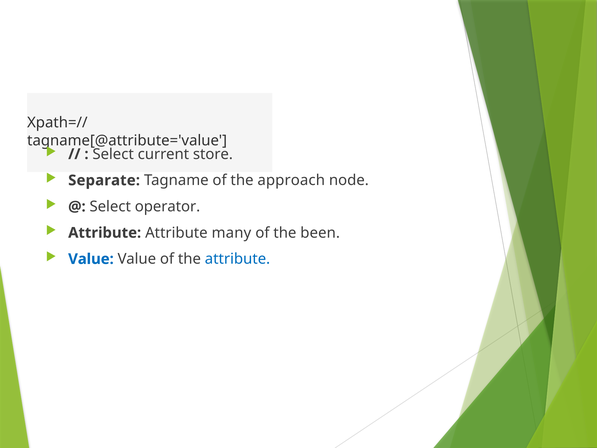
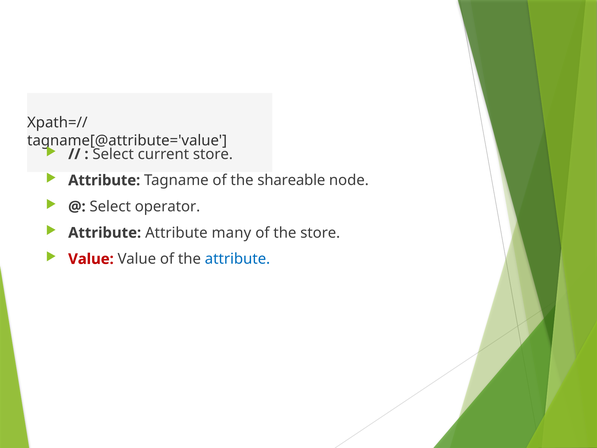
Separate: Separate -> Attribute (104, 180)
approach: approach -> shareable (291, 180)
the been: been -> store (320, 233)
Value colour: blue -> red (91, 259)
